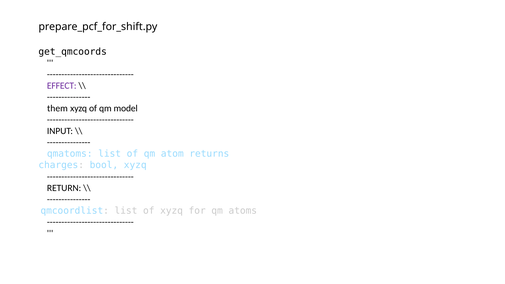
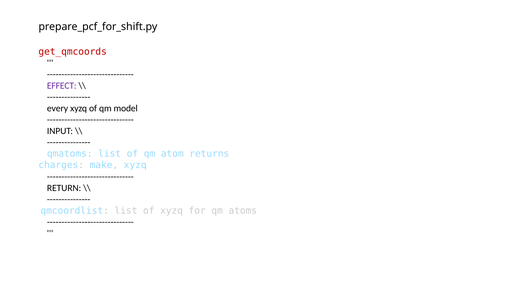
get_qmcoords colour: black -> red (73, 52)
them: them -> every (58, 108)
bool: bool -> make (104, 165)
